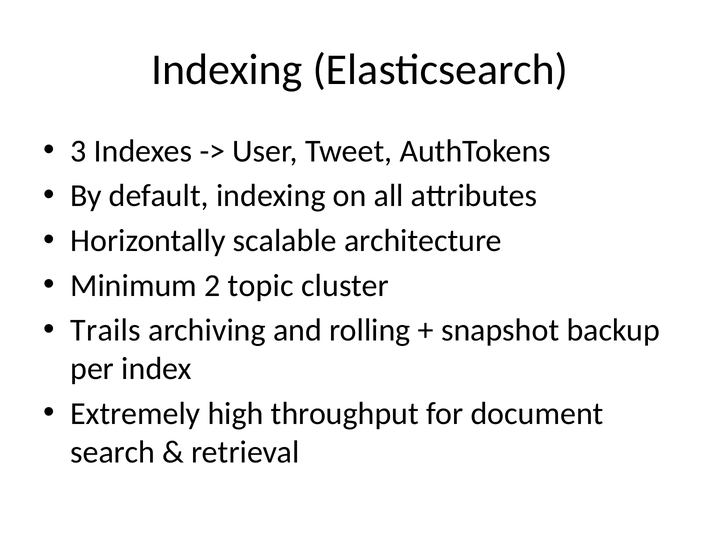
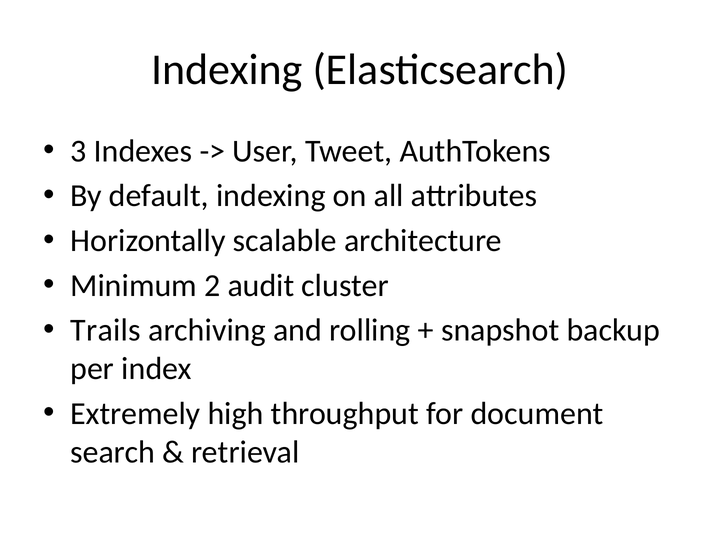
topic: topic -> audit (261, 285)
